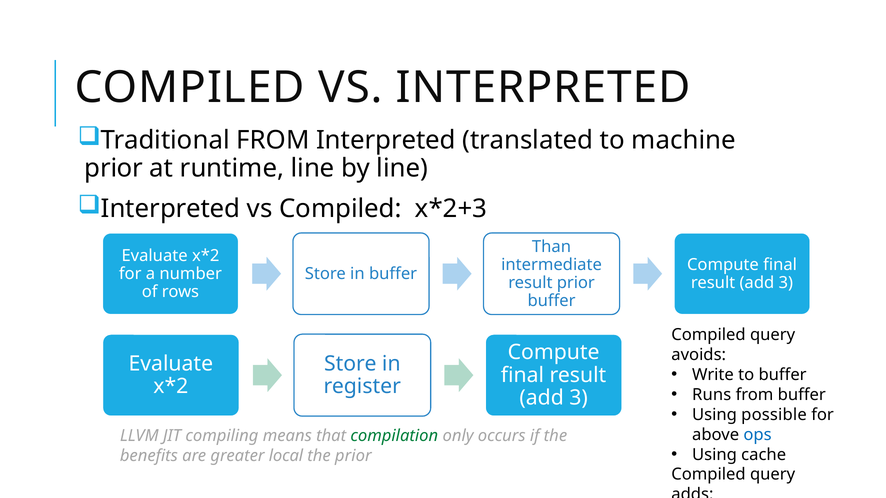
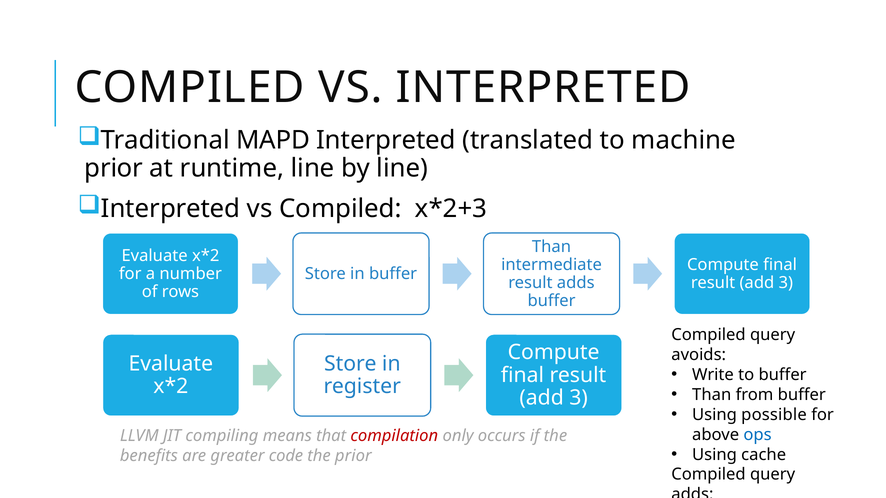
Traditional FROM: FROM -> MAPD (273, 140)
prior: prior -> adds (576, 283)
Runs: Runs -> Than (712, 395)
compilation colour: green -> red (394, 436)
local: local -> code (286, 456)
